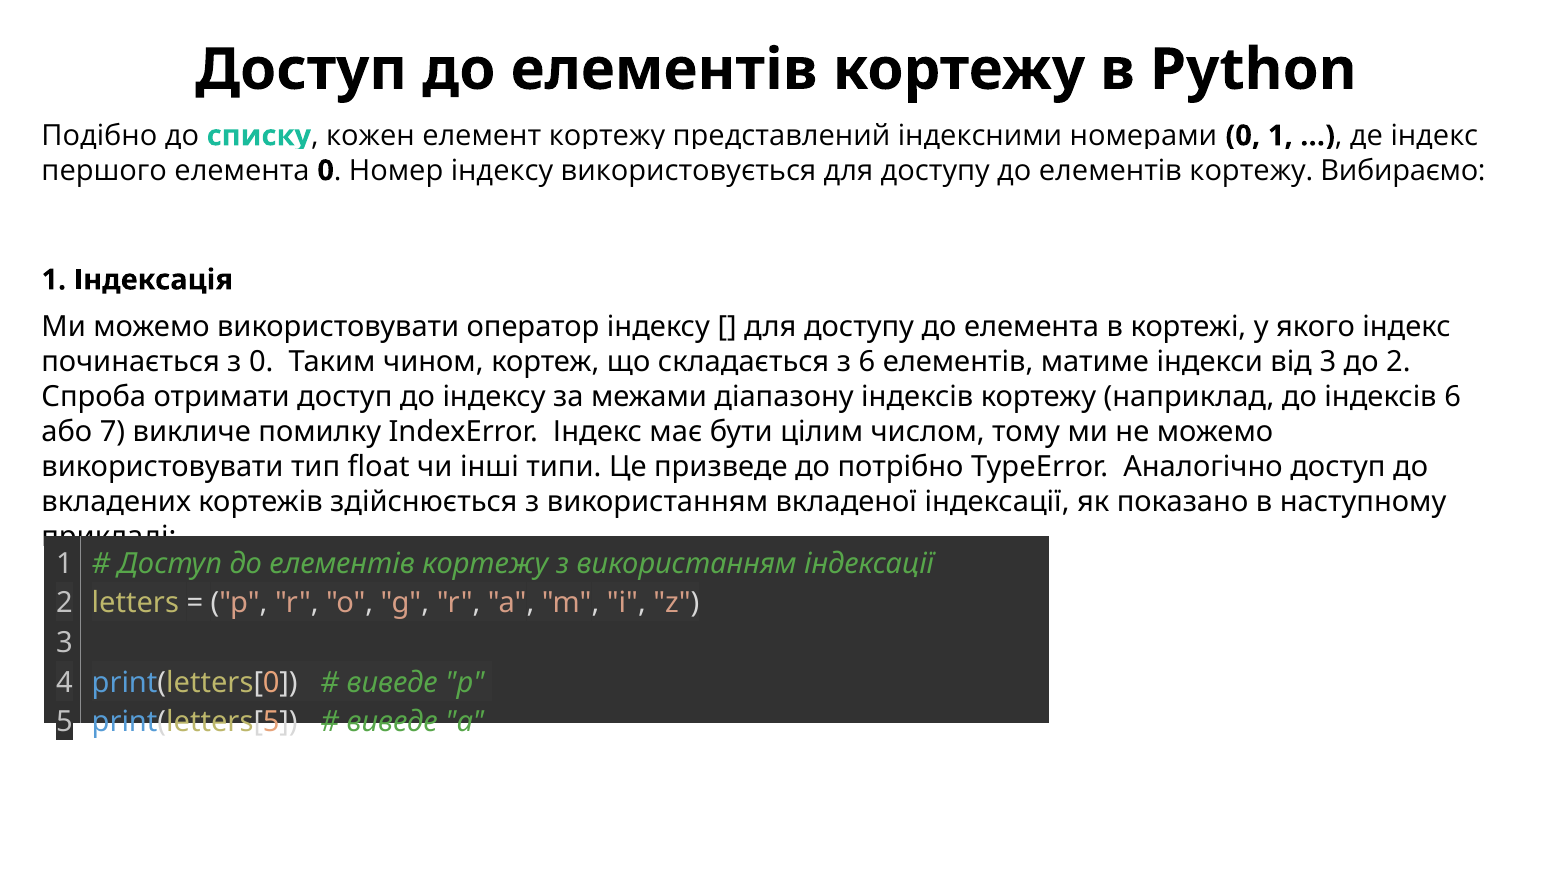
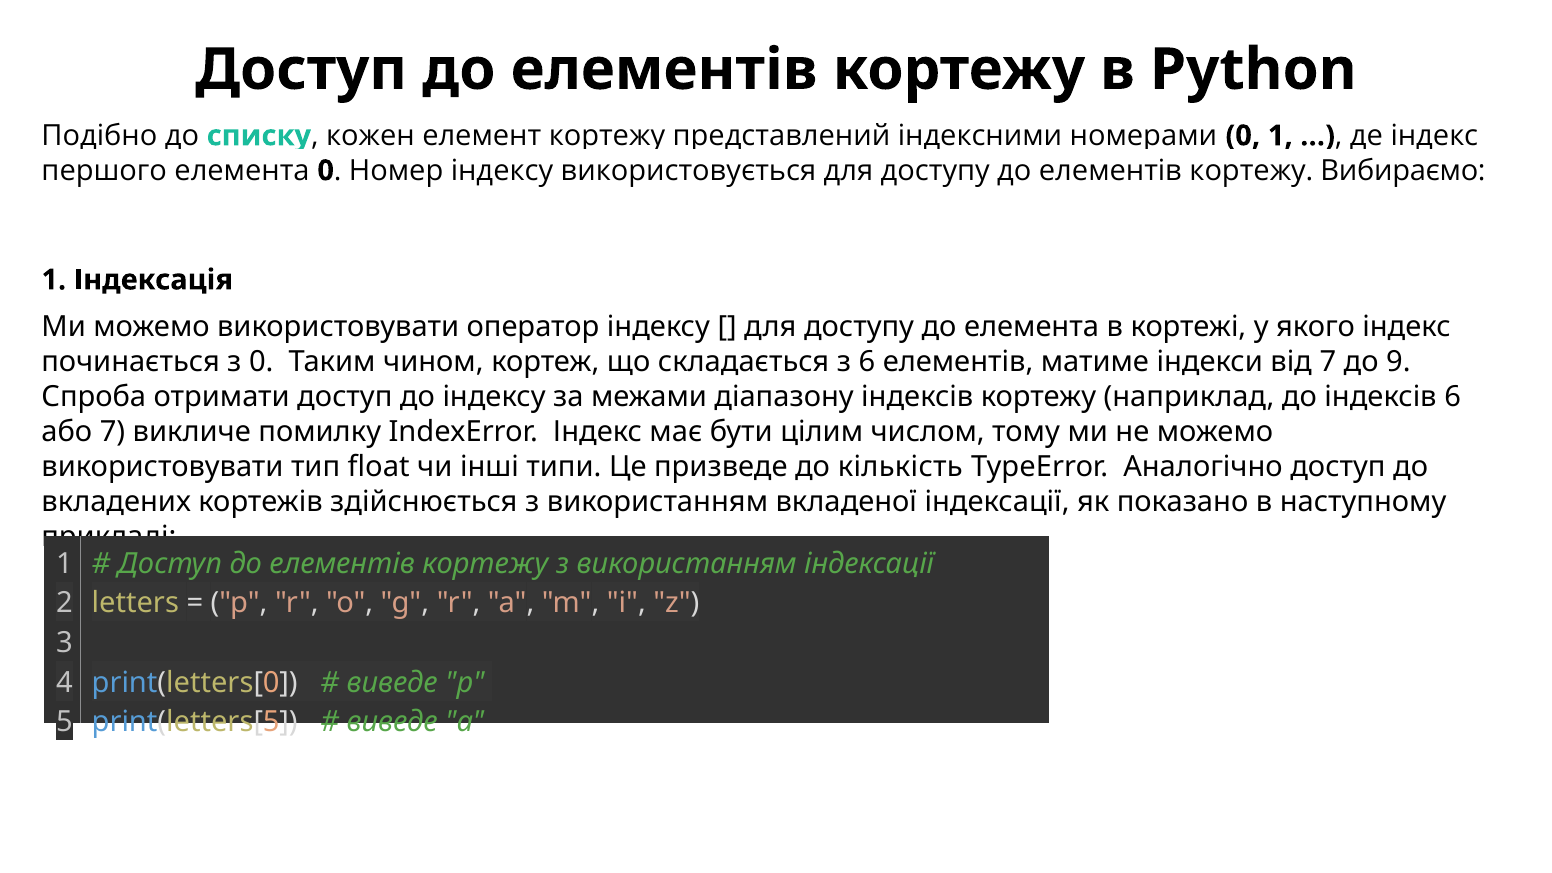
від 3: 3 -> 7 (1328, 362)
до 2: 2 -> 9 (1398, 362)
потрібно: потрібно -> кількість (900, 467)
